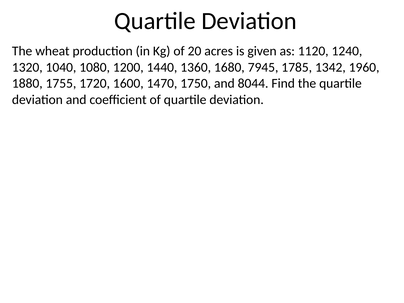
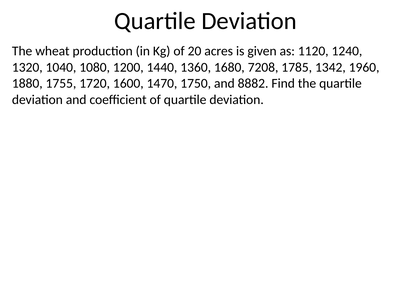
7945: 7945 -> 7208 (263, 67)
8044: 8044 -> 8882 (253, 84)
